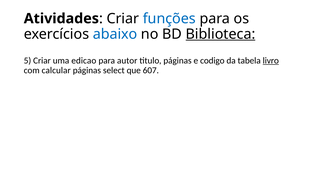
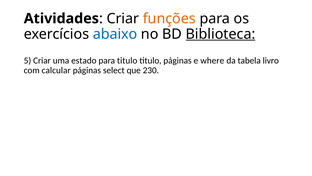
funções colour: blue -> orange (169, 18)
edicao: edicao -> estado (84, 60)
para autor: autor -> titulo (127, 60)
codigo: codigo -> where (212, 60)
livro underline: present -> none (271, 60)
607: 607 -> 230 (151, 70)
